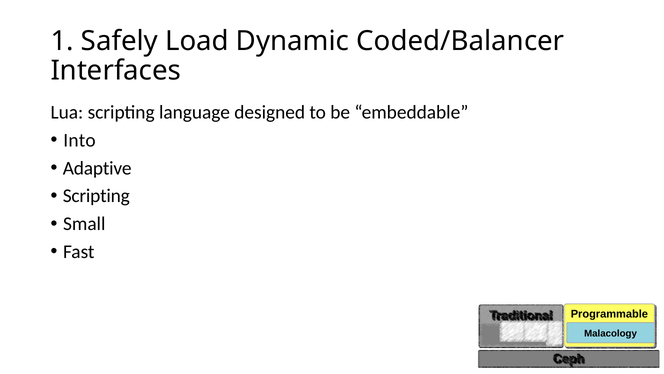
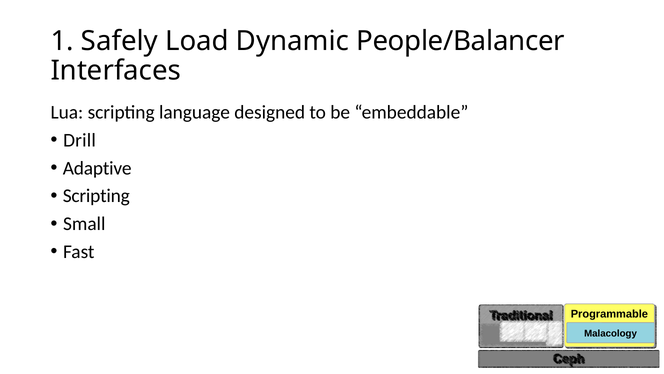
Coded/Balancer: Coded/Balancer -> People/Balancer (460, 41)
Into: Into -> Drill (79, 140)
